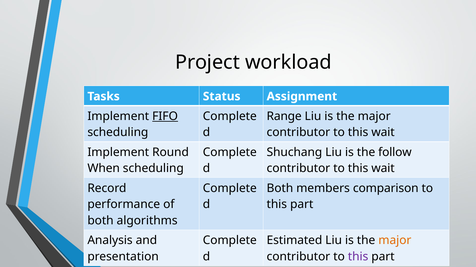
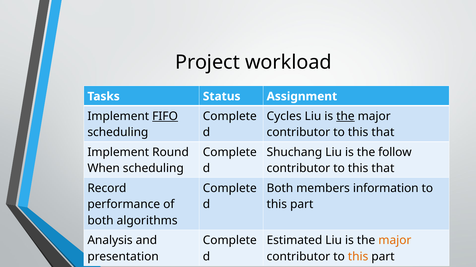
Range: Range -> Cycles (284, 117)
the underline: none -> present (345, 117)
wait: wait -> that (383, 133)
wait: wait -> that (383, 169)
comparison: comparison -> information (386, 189)
this colour: purple -> orange (358, 257)
